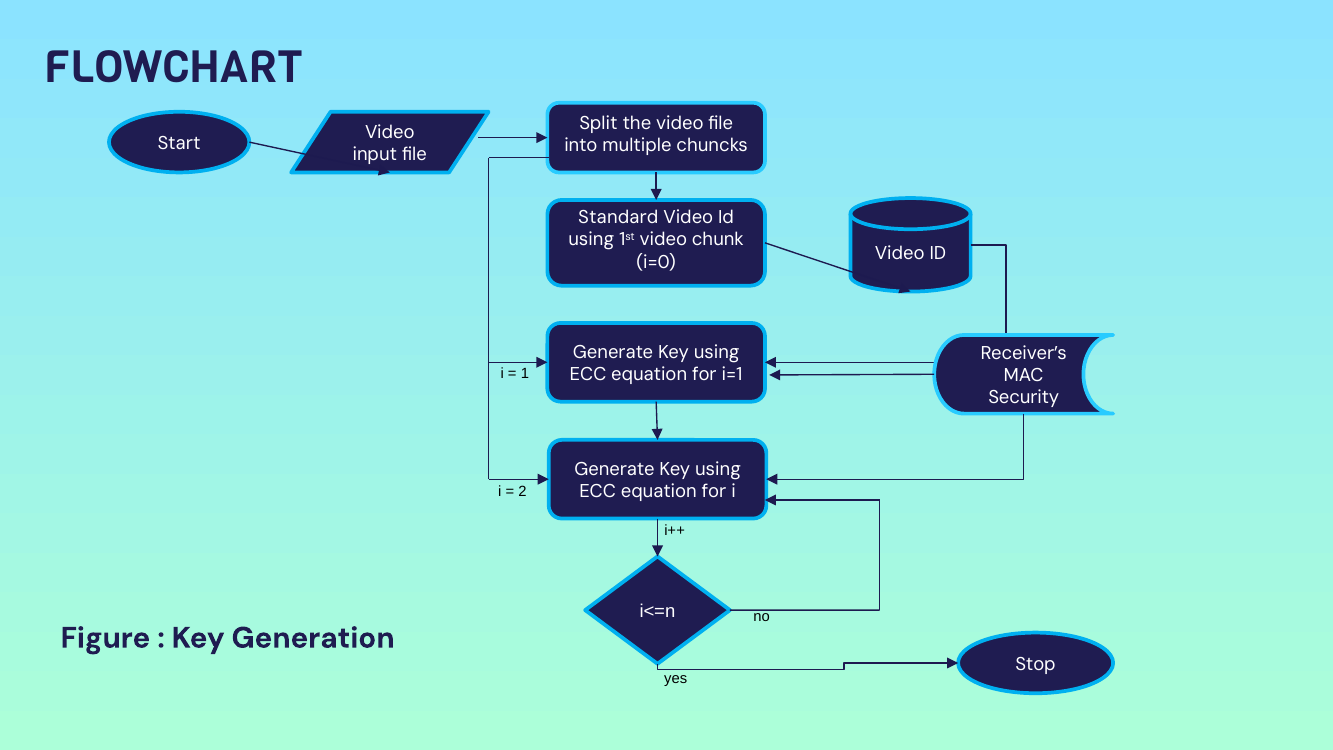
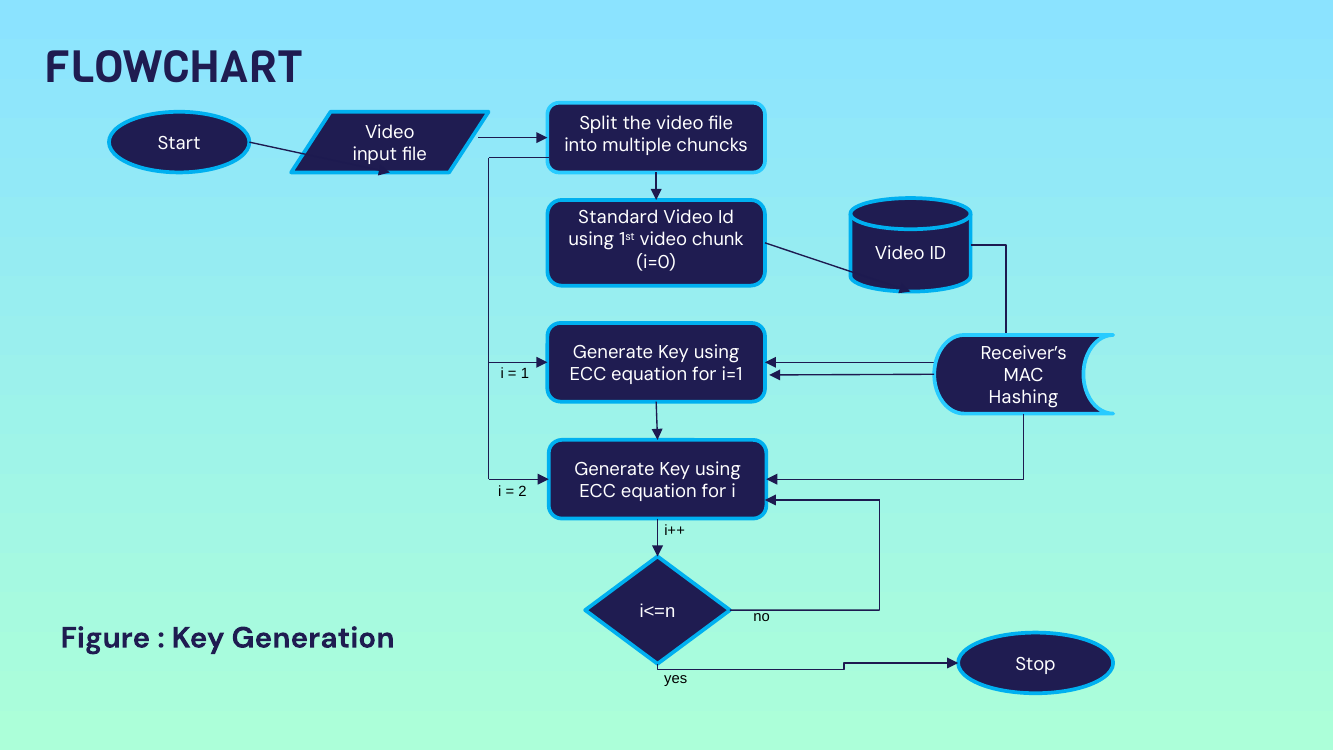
Security: Security -> Hashing (1024, 398)
